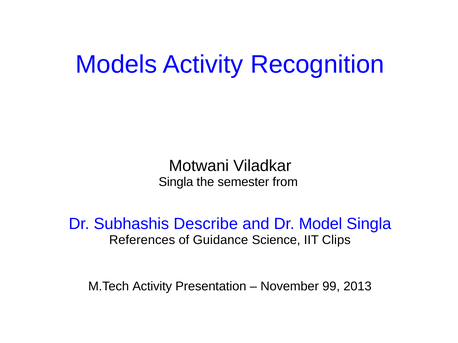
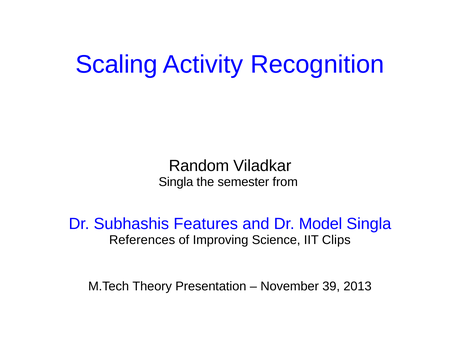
Models: Models -> Scaling (116, 65)
Motwani: Motwani -> Random (199, 166)
Describe: Describe -> Features (206, 224)
Guidance: Guidance -> Improving (221, 240)
M.Tech Activity: Activity -> Theory (152, 287)
99: 99 -> 39 (331, 287)
